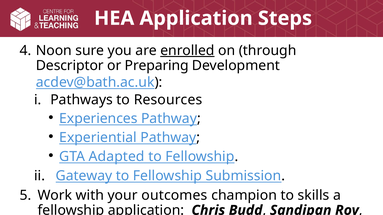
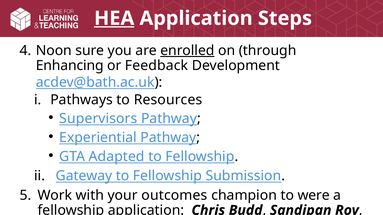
HEA underline: none -> present (114, 18)
Descriptor: Descriptor -> Enhancing (70, 66)
Preparing: Preparing -> Feedback (157, 66)
Experiences: Experiences -> Supervisors (98, 119)
skills: skills -> were (314, 196)
